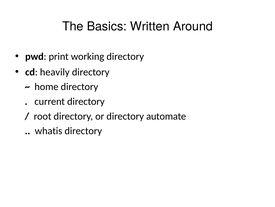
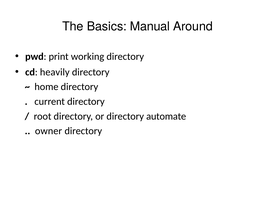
Written: Written -> Manual (150, 26)
whatis: whatis -> owner (49, 130)
